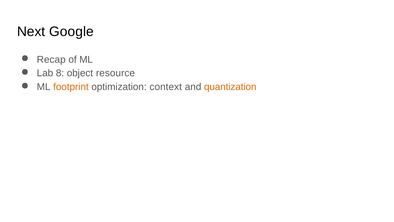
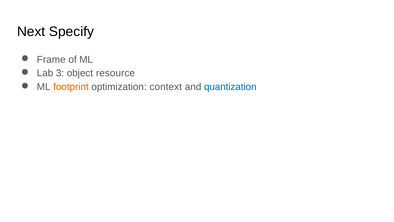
Google: Google -> Specify (71, 32)
Recap: Recap -> Frame (51, 60)
8: 8 -> 3 (60, 73)
quantization colour: orange -> blue (230, 87)
